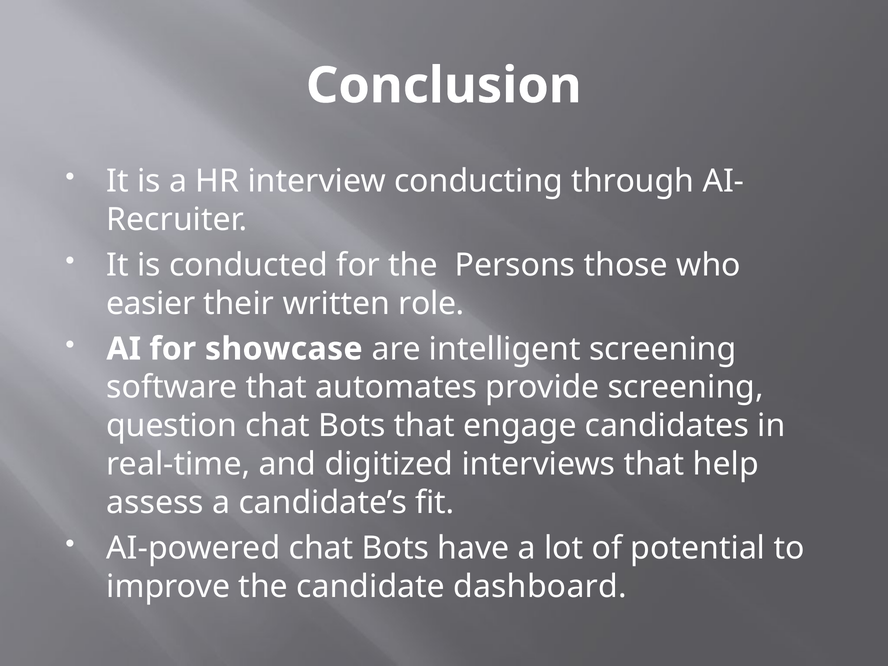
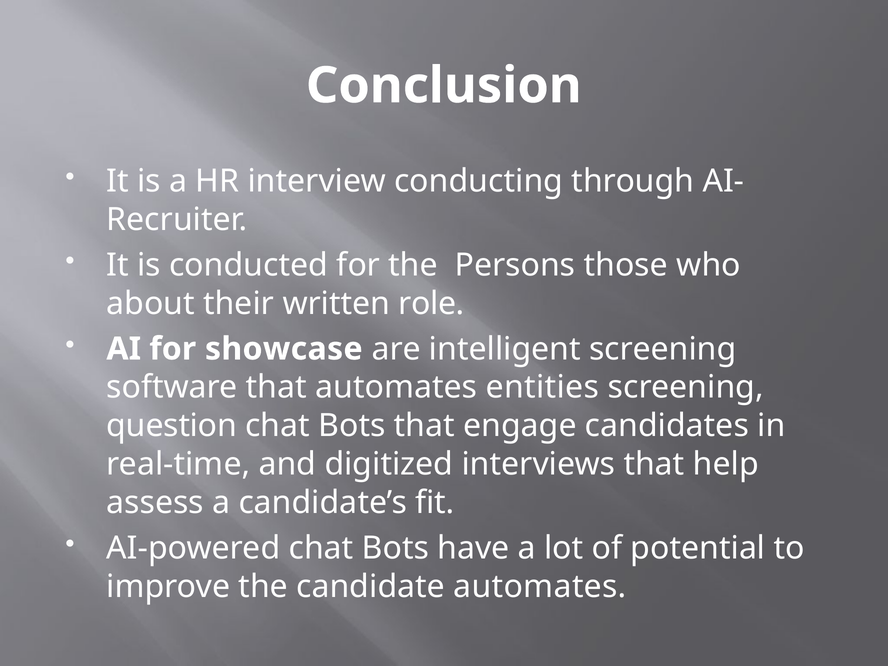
easier: easier -> about (151, 304)
provide: provide -> entities (542, 387)
candidate dashboard: dashboard -> automates (540, 587)
